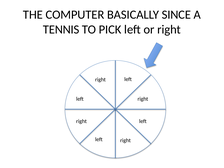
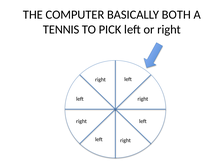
SINCE: SINCE -> BOTH (176, 15)
